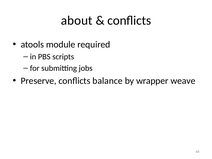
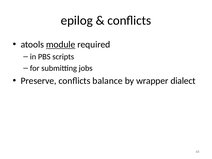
about: about -> epilog (77, 21)
module underline: none -> present (61, 44)
weave: weave -> dialect (183, 81)
